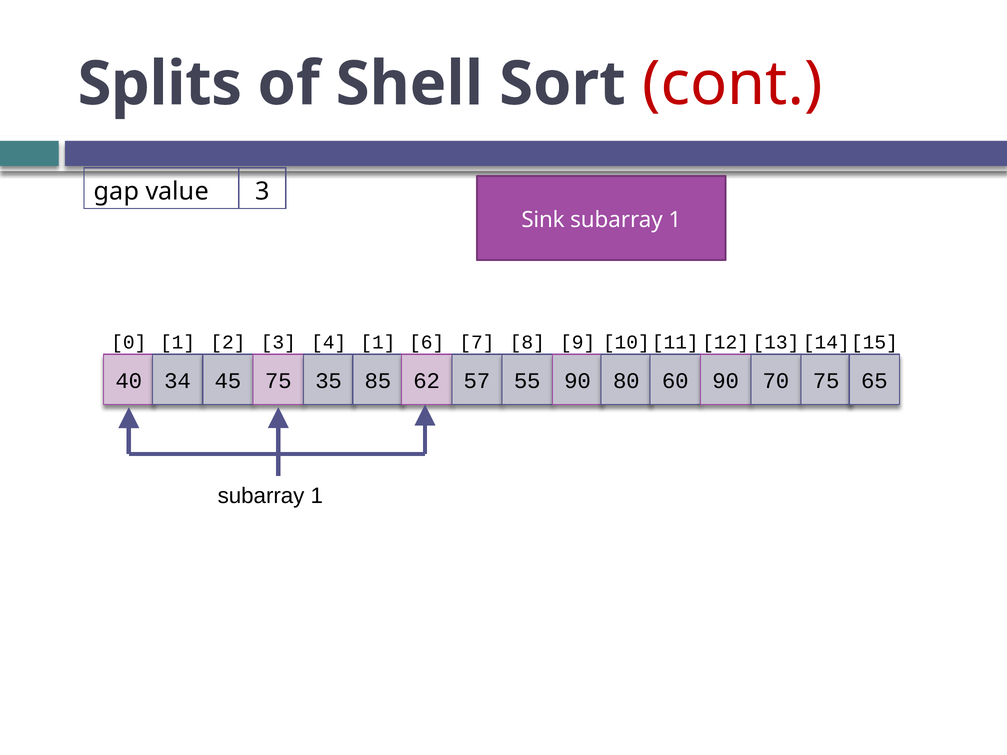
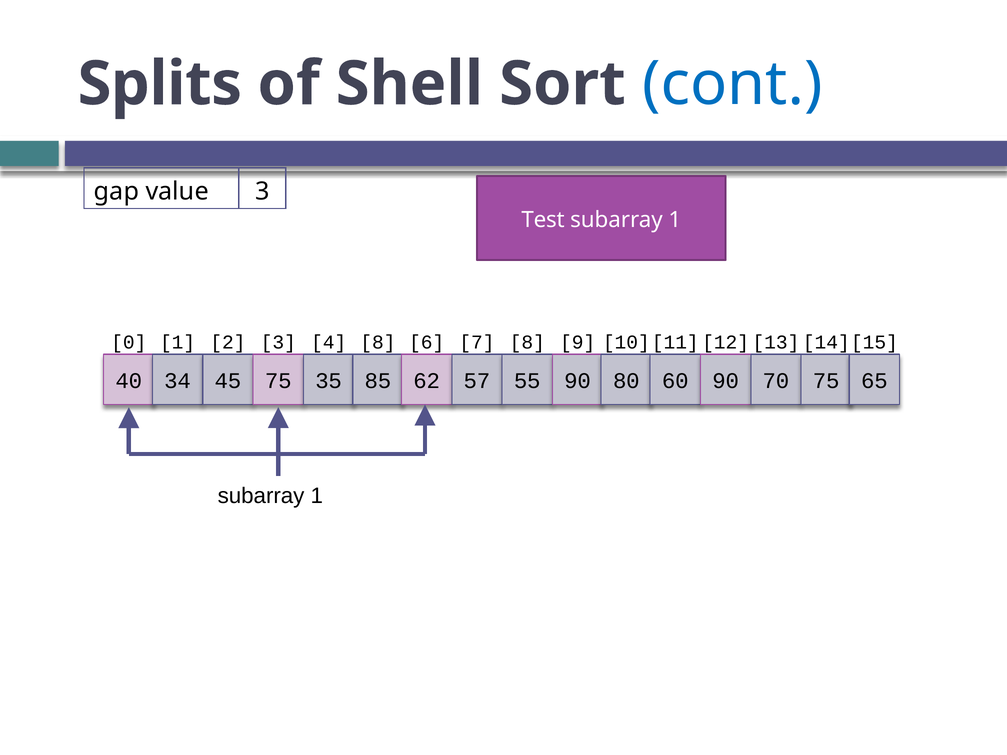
cont colour: red -> blue (732, 84)
Sink: Sink -> Test (543, 220)
1: 1 -> 8 (378, 342)
